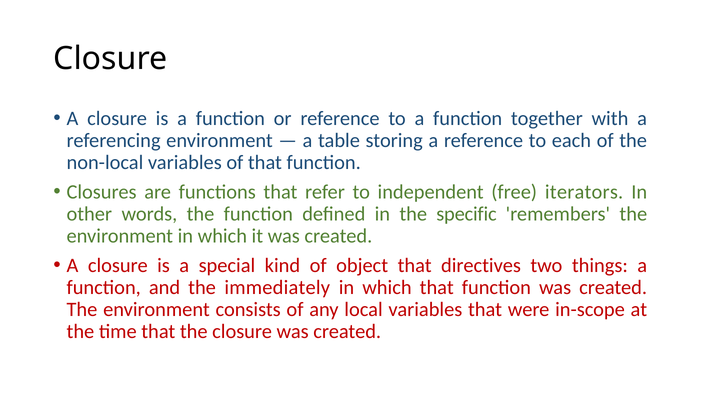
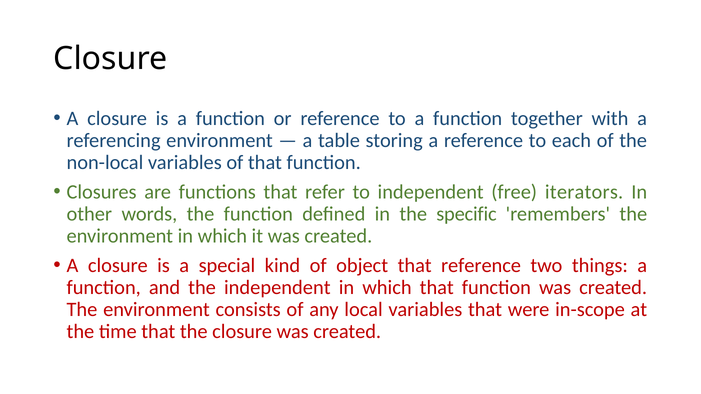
that directives: directives -> reference (481, 266)
the immediately: immediately -> independent (277, 288)
